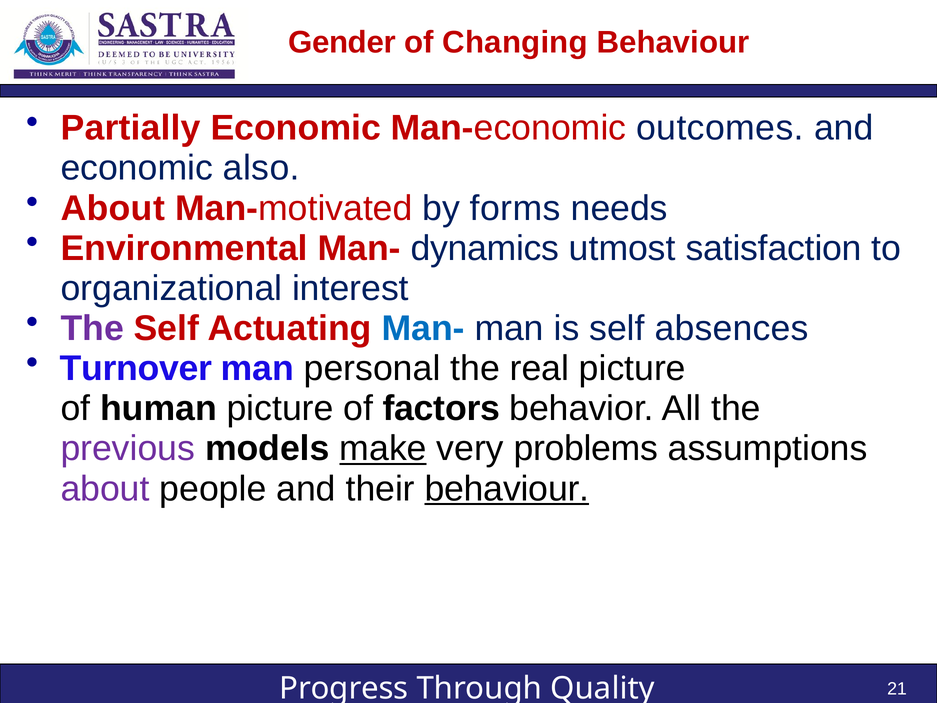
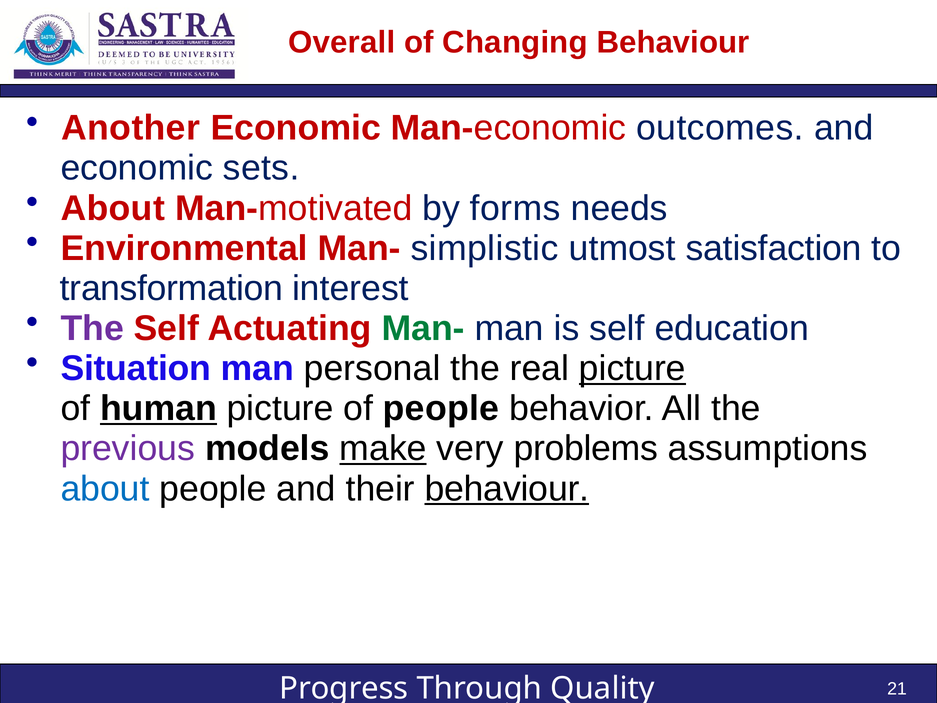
Gender: Gender -> Overall (342, 43)
Partially: Partially -> Another (131, 128)
also: also -> sets (261, 168)
dynamics: dynamics -> simplistic (485, 248)
organizational: organizational -> transformation (172, 288)
Man- colour: blue -> green (423, 328)
self absences: absences -> education (732, 328)
Turnover: Turnover -> Situation (136, 368)
picture underline: none -> present (632, 368)
human underline: none -> present (158, 408)
of factors: factors -> people (441, 408)
about colour: purple -> blue (105, 489)
